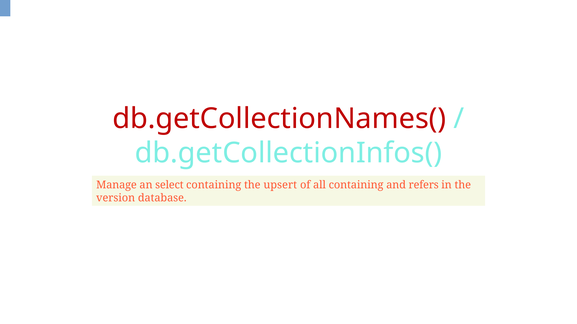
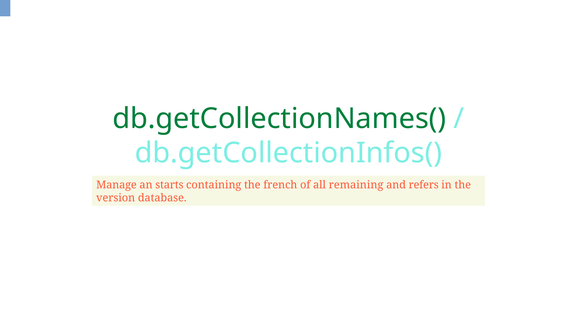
db.getCollectionNames( colour: red -> green (279, 119)
select: select -> starts (169, 185)
upsert: upsert -> french (280, 185)
all containing: containing -> remaining (356, 185)
